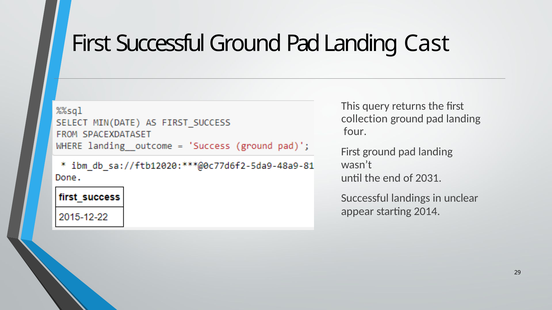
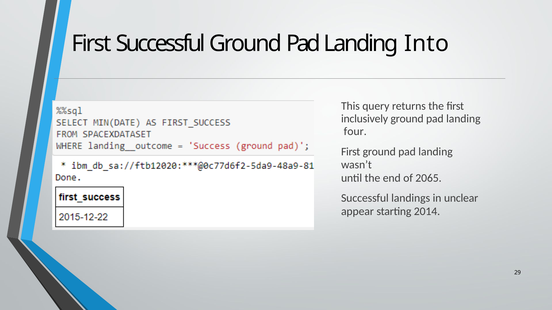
Cast: Cast -> Into (427, 44)
collection: collection -> inclusively (365, 119)
2031: 2031 -> 2065 (429, 178)
